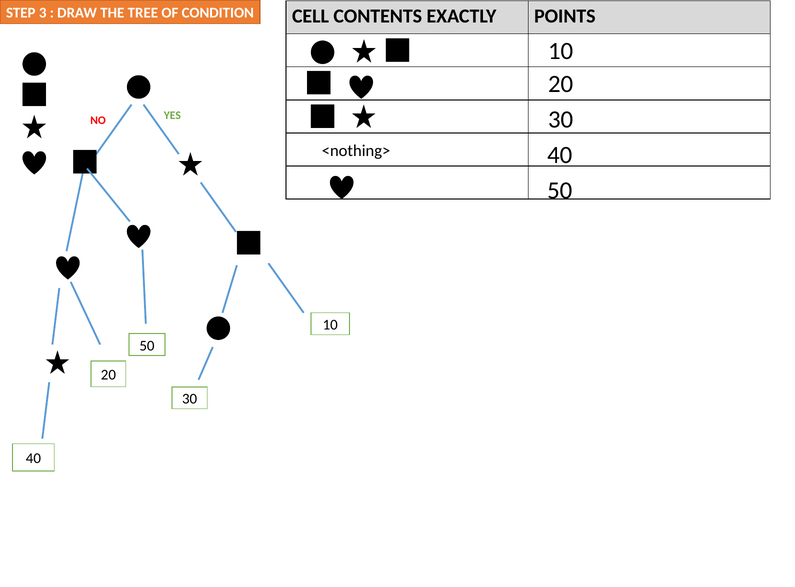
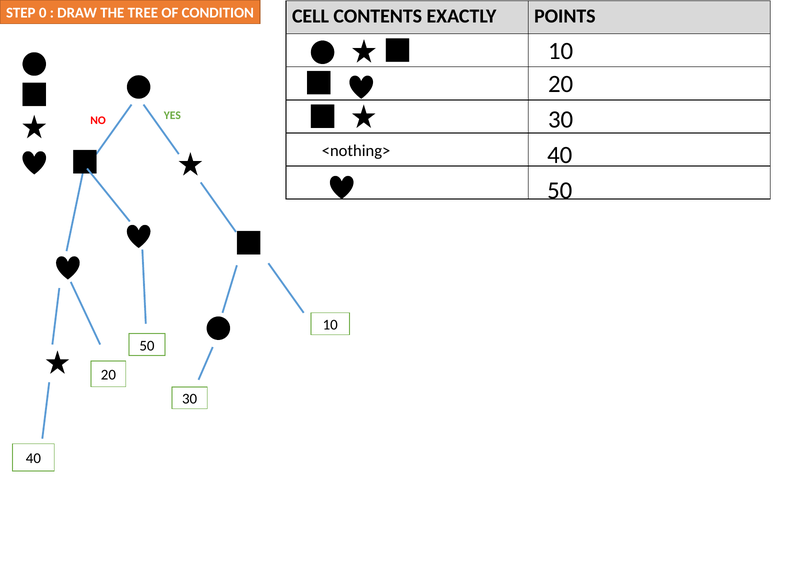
3: 3 -> 0 (43, 13)
